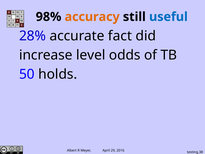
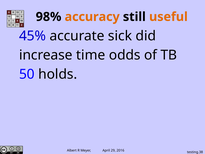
useful colour: blue -> orange (168, 17)
28%: 28% -> 45% (32, 36)
fact: fact -> sick (120, 36)
level: level -> time (91, 55)
